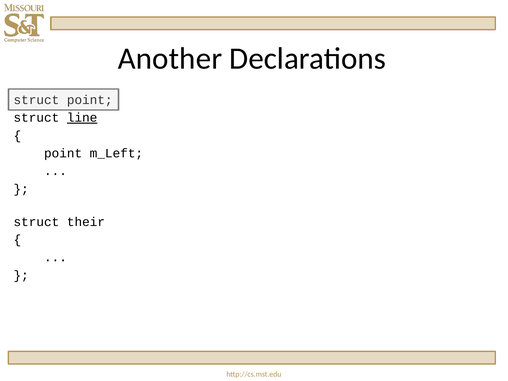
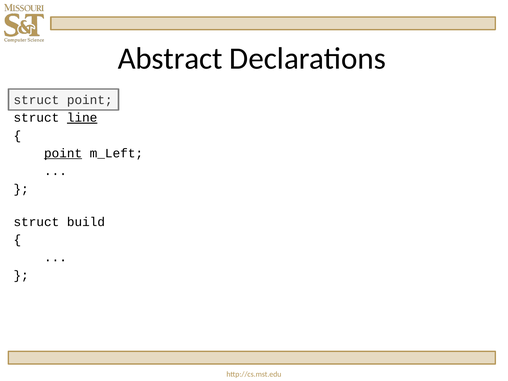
Another: Another -> Abstract (170, 58)
point underline: none -> present (63, 153)
their: their -> build (86, 222)
